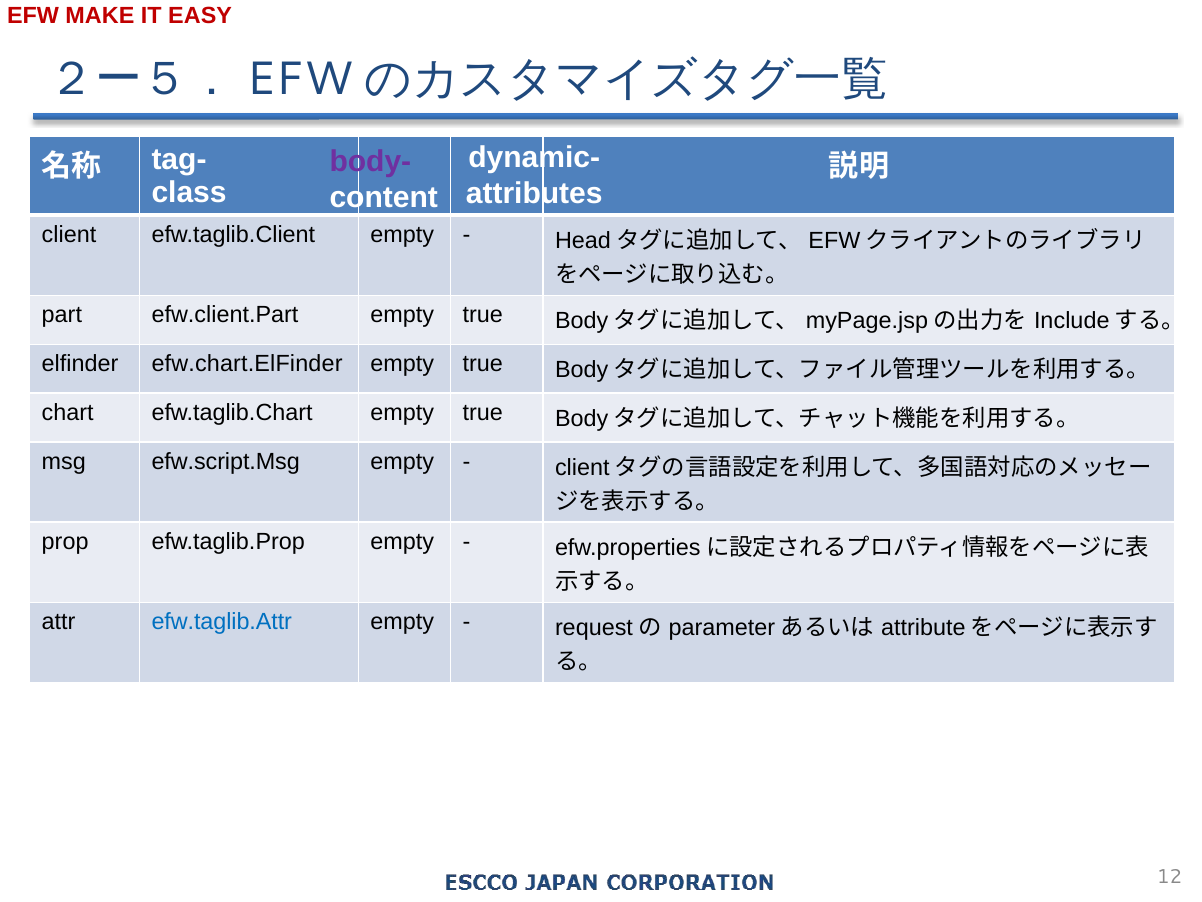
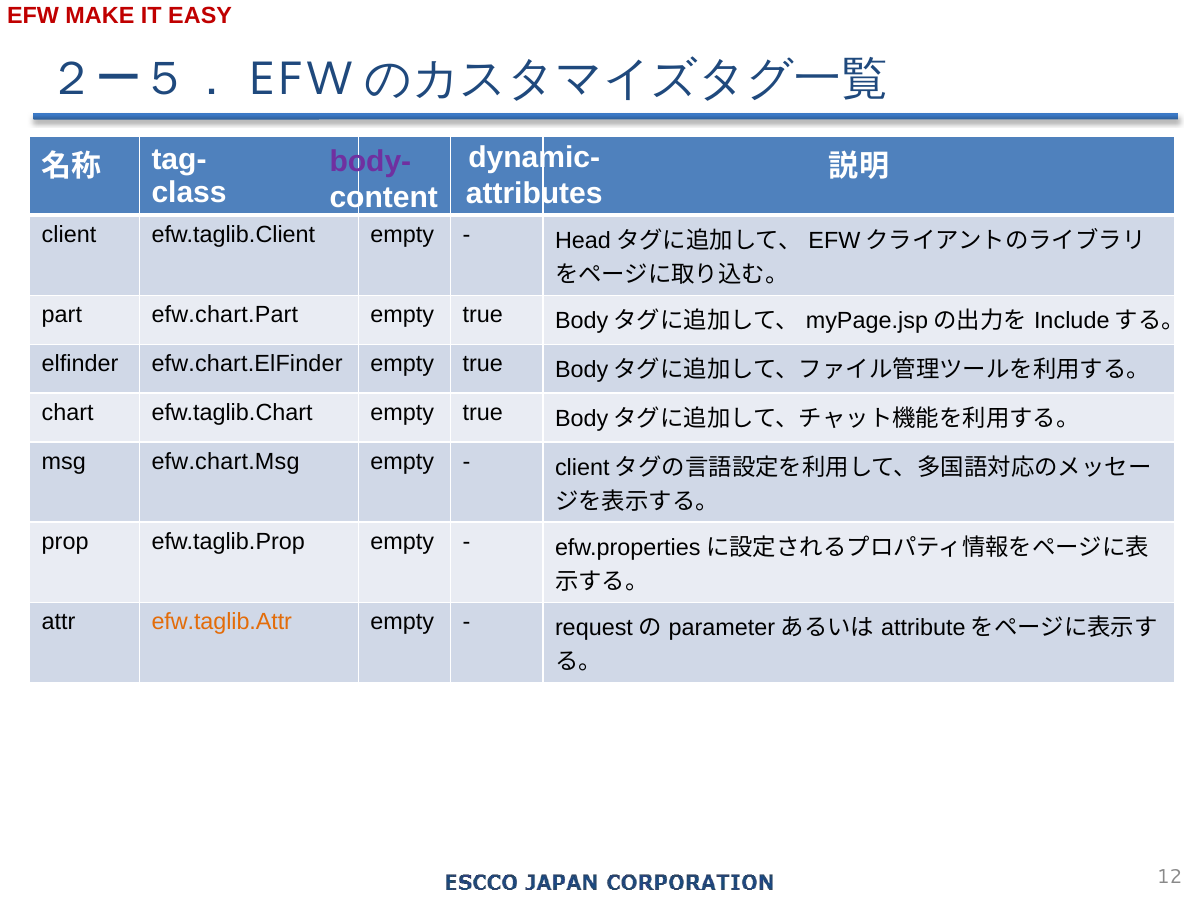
efw.client.Part: efw.client.Part -> efw.chart.Part (225, 315)
efw.script.Msg: efw.script.Msg -> efw.chart.Msg (226, 461)
efw.taglib.Attr colour: blue -> orange (222, 622)
